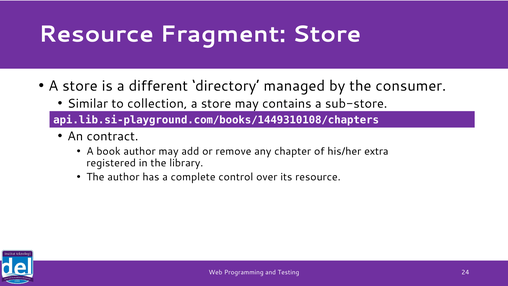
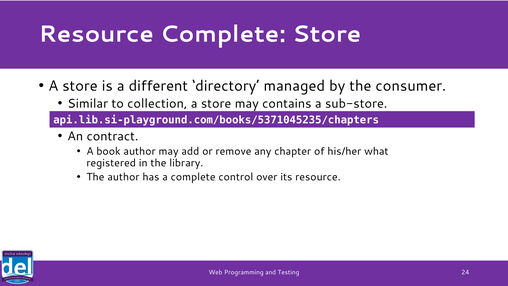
Resource Fragment: Fragment -> Complete (223, 34)
api.lib.si-playground.com/books/1449310108/chapters: api.lib.si-playground.com/books/1449310108/chapters -> api.lib.si-playground.com/books/5371045235/chapters (216, 120)
extra: extra -> what (376, 151)
